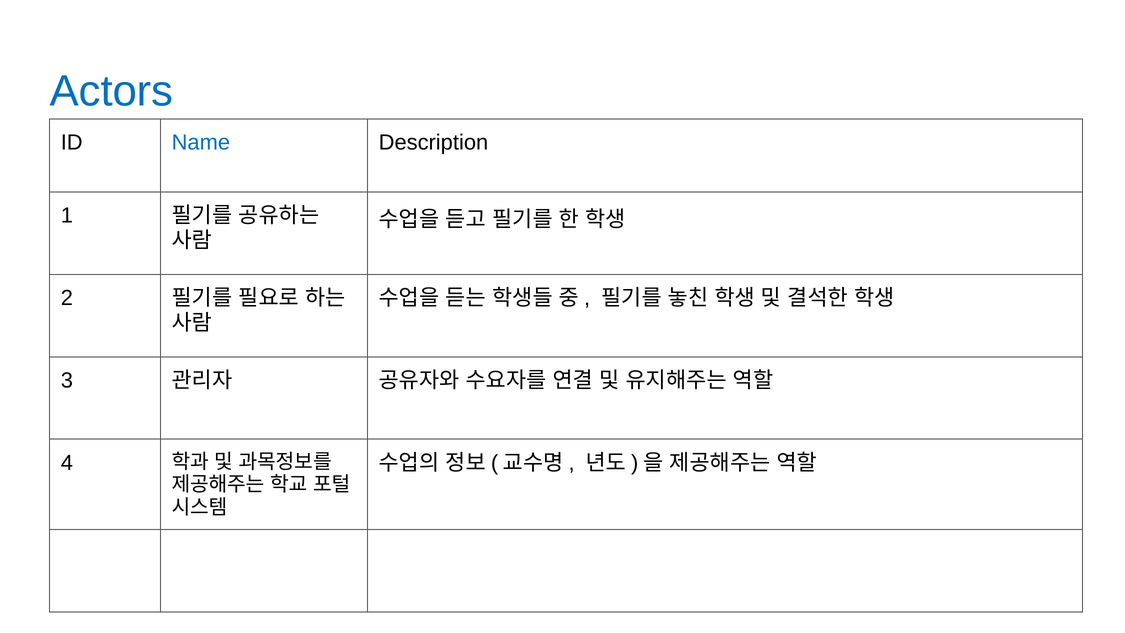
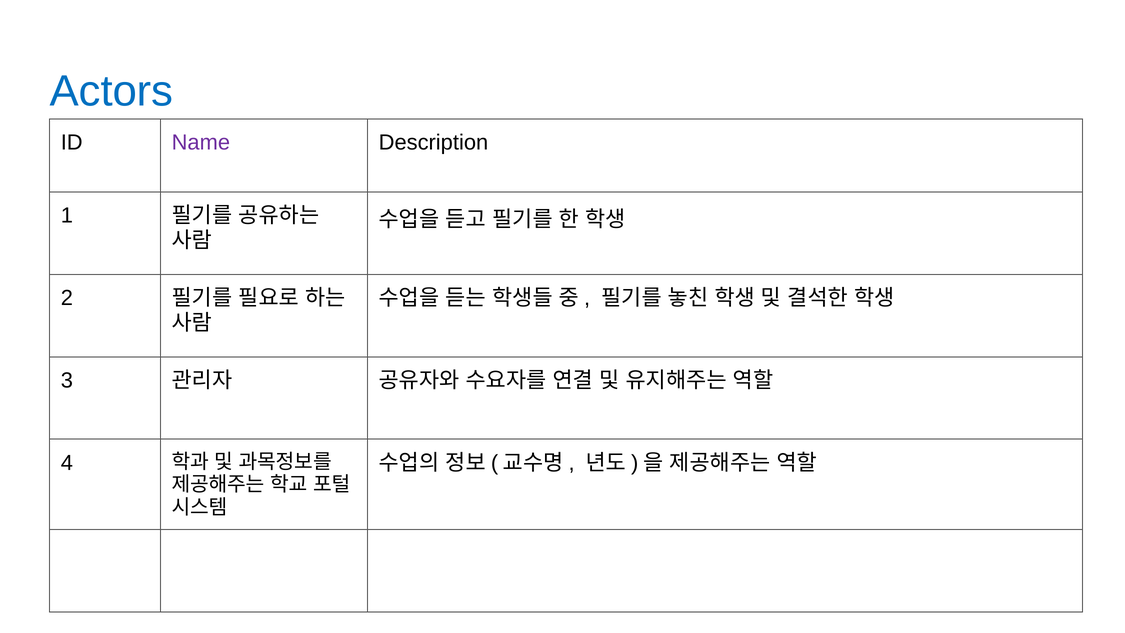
Name colour: blue -> purple (201, 143)
